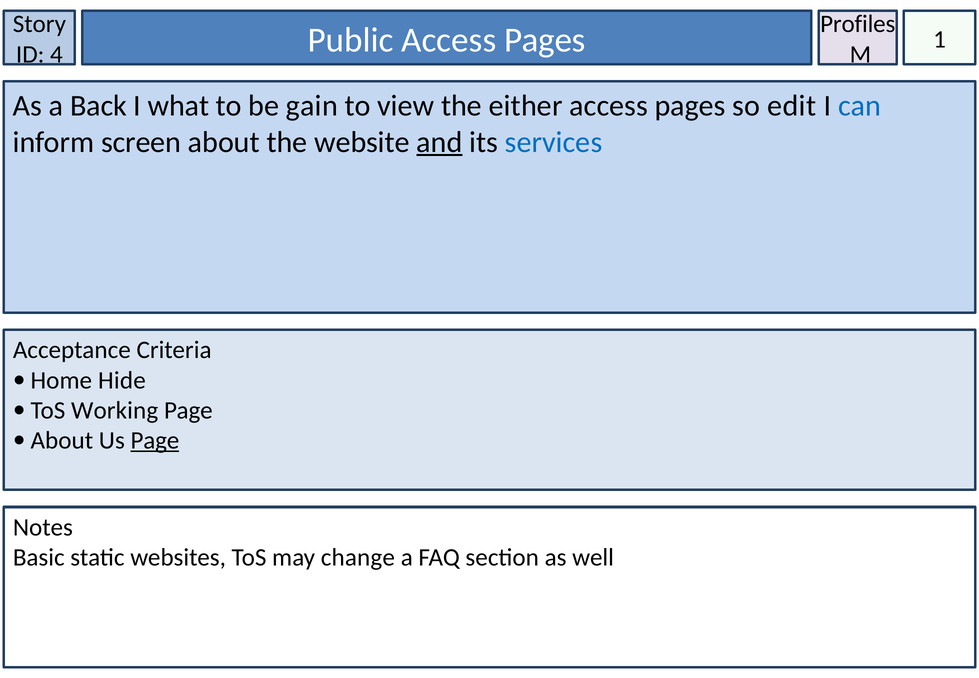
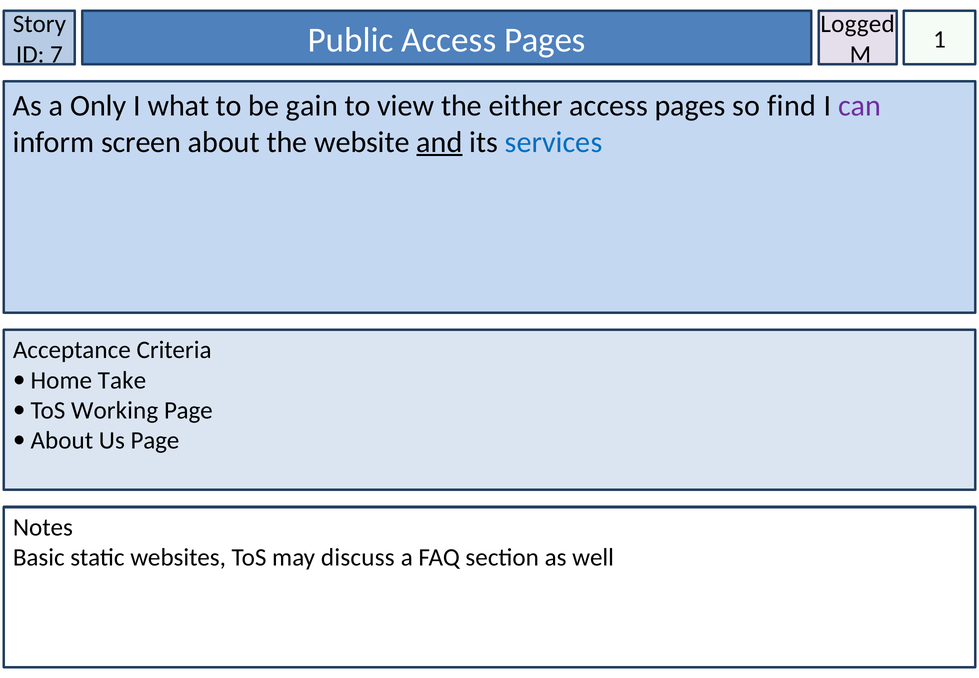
Profiles: Profiles -> Logged (858, 24)
4: 4 -> 7 (56, 54)
Back: Back -> Only (98, 106)
edit: edit -> find (792, 106)
can colour: blue -> purple (860, 106)
Hide: Hide -> Take (122, 380)
Page underline: present -> none (155, 440)
change: change -> discuss (358, 557)
